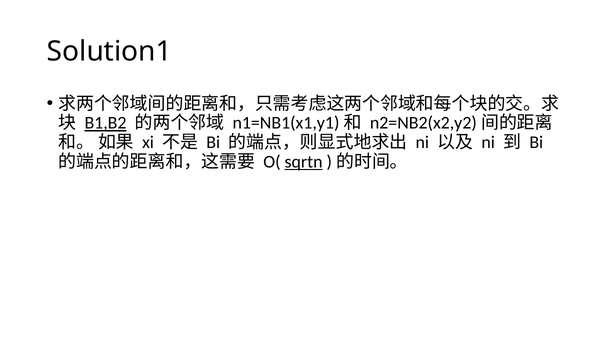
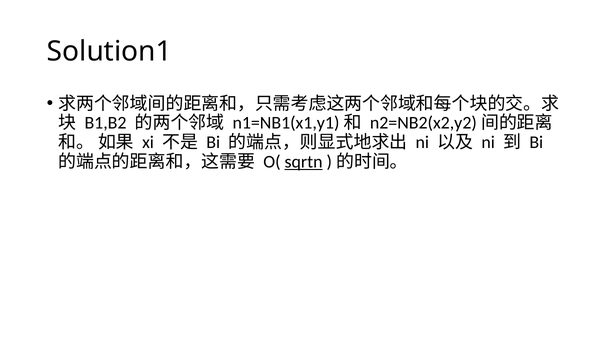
B1,B2 underline: present -> none (106, 123)
